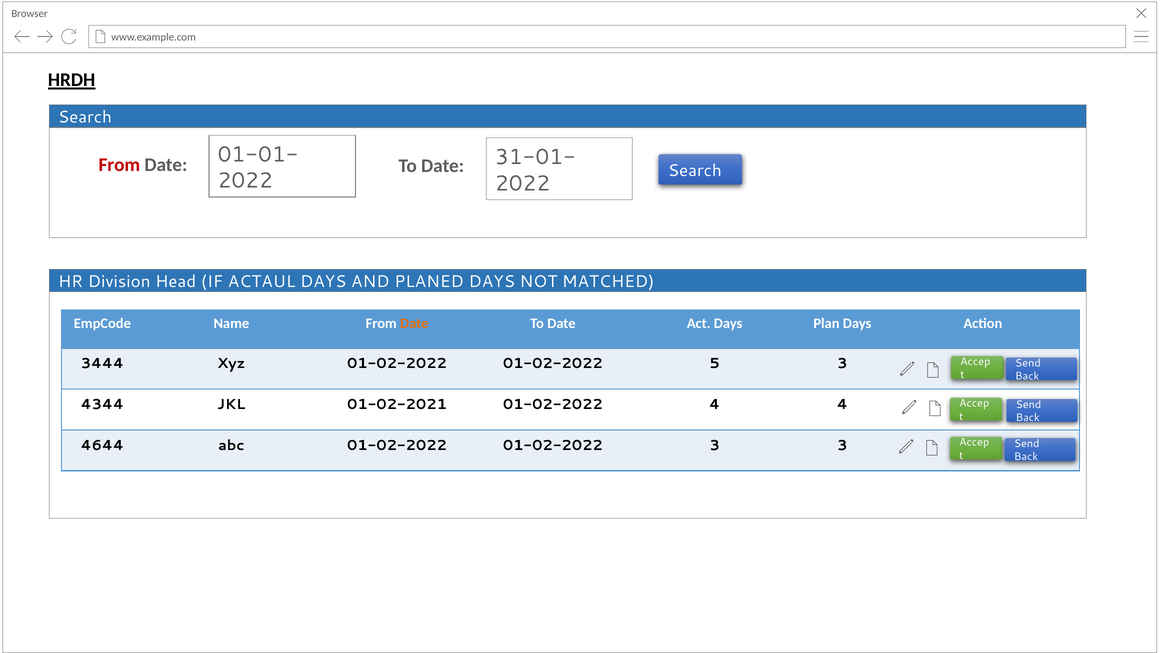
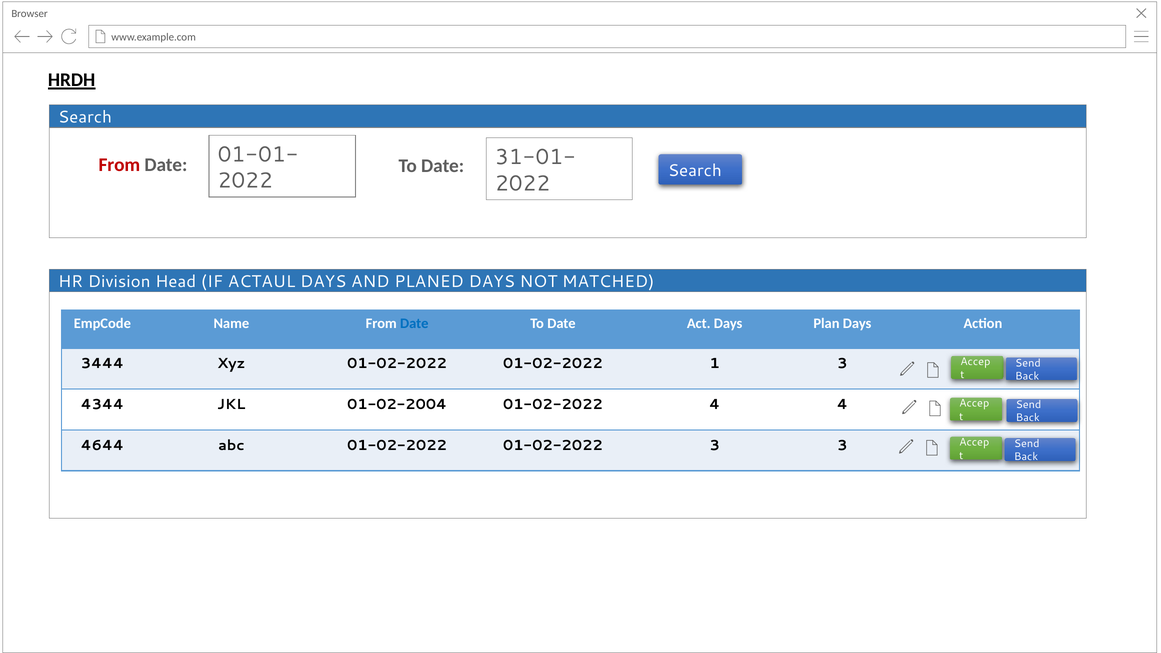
Date colour: orange -> blue (414, 324)
5: 5 -> 1 (715, 364)
01-02-2021: 01-02-2021 -> 01-02-2004 (397, 404)
